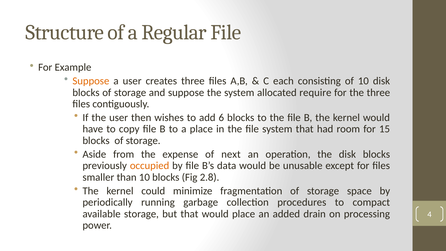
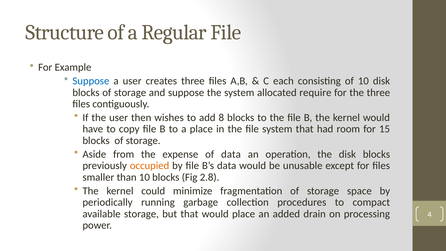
Suppose colour: orange -> blue (91, 81)
6: 6 -> 8 (221, 118)
of next: next -> data (231, 154)
